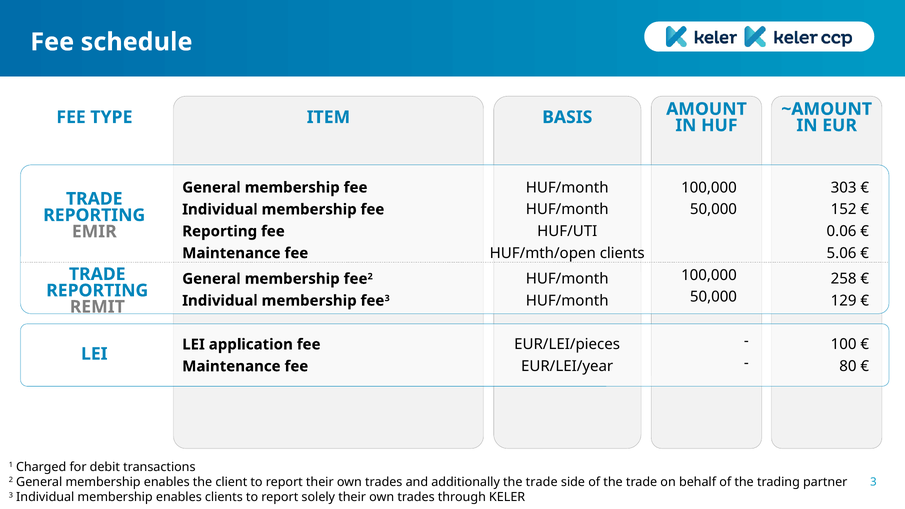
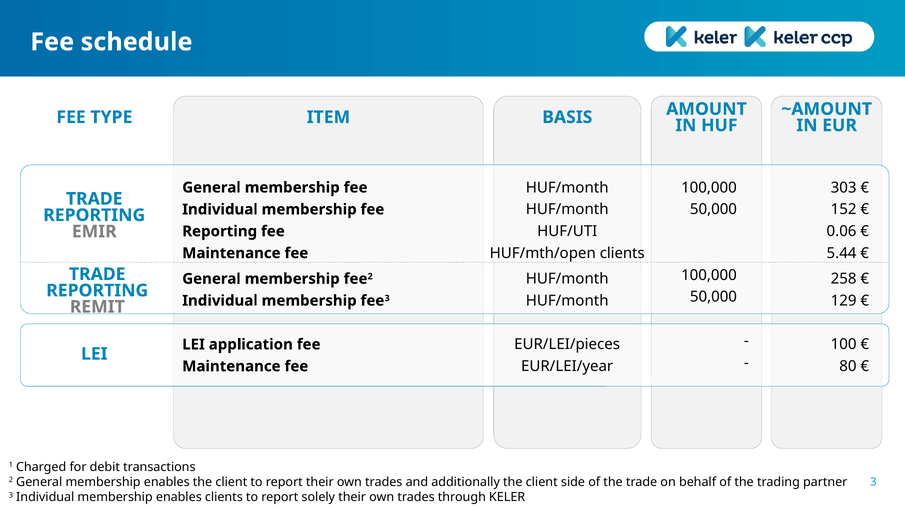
5.06: 5.06 -> 5.44 (842, 253)
additionally the trade: trade -> client (542, 482)
